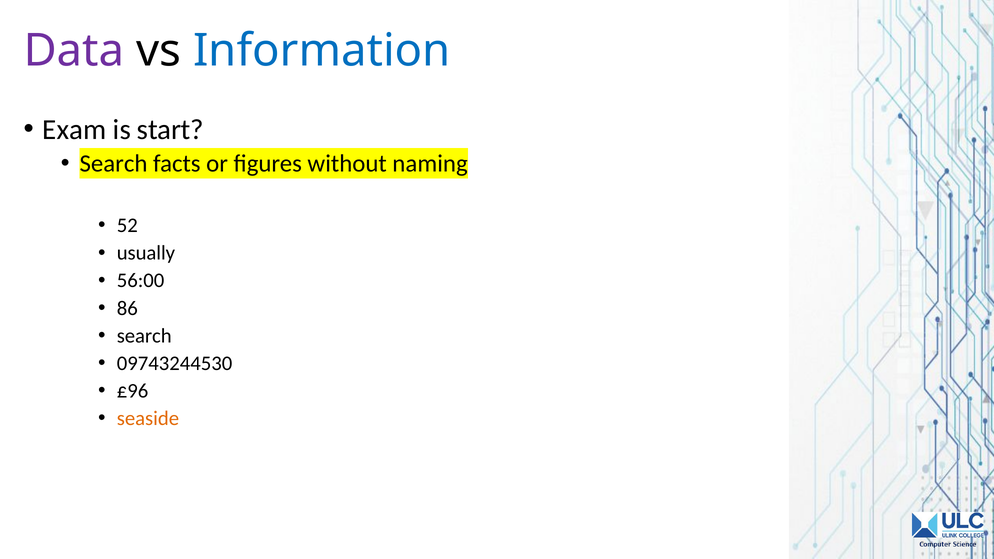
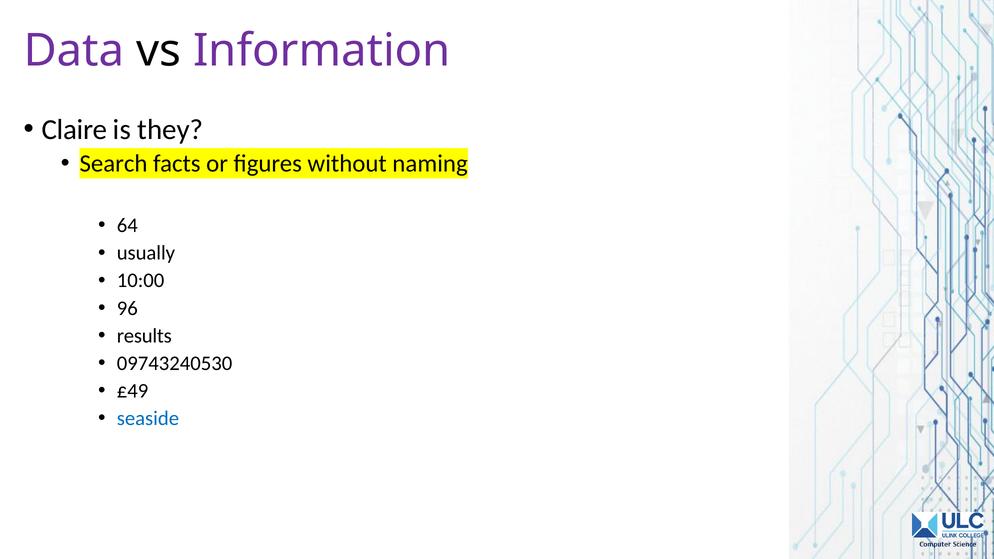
Information colour: blue -> purple (322, 51)
Exam: Exam -> Claire (74, 129)
start: start -> they (170, 129)
52: 52 -> 64 (127, 226)
56:00: 56:00 -> 10:00 (141, 281)
86: 86 -> 96 (127, 308)
search: search -> results (144, 336)
09743244530: 09743244530 -> 09743240530 (175, 363)
£96: £96 -> £49 (133, 391)
seaside colour: orange -> blue (148, 418)
